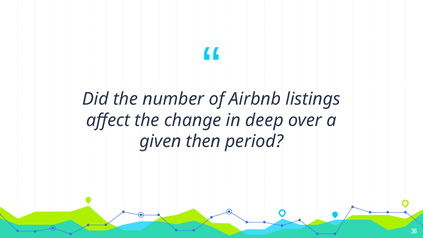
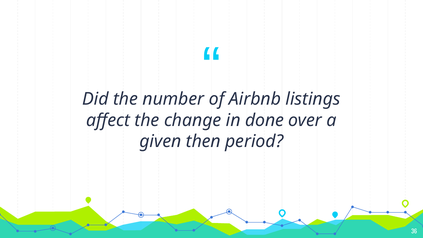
deep: deep -> done (265, 120)
